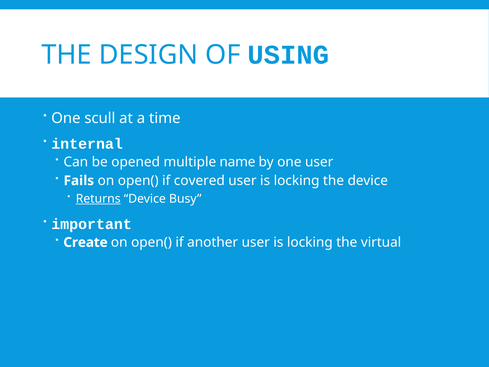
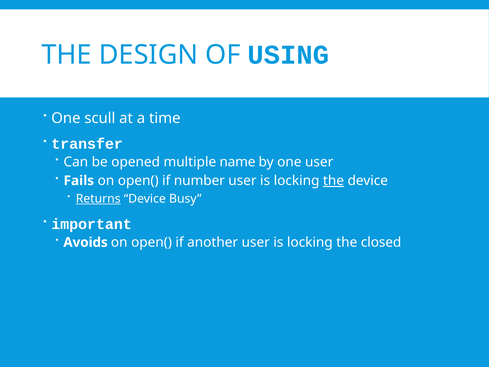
internal: internal -> transfer (87, 144)
covered: covered -> number (199, 181)
the underline: none -> present (333, 181)
Create: Create -> Avoids (86, 242)
virtual: virtual -> closed (381, 242)
